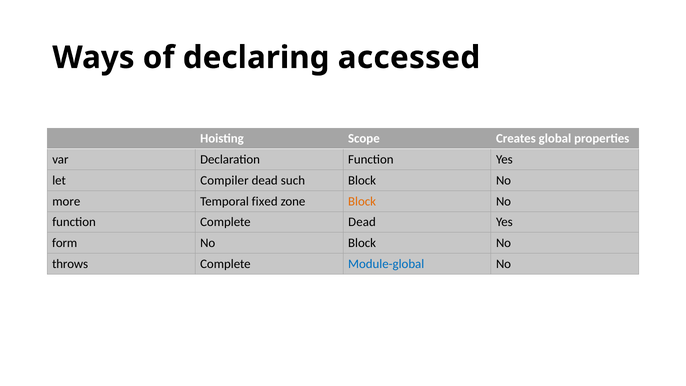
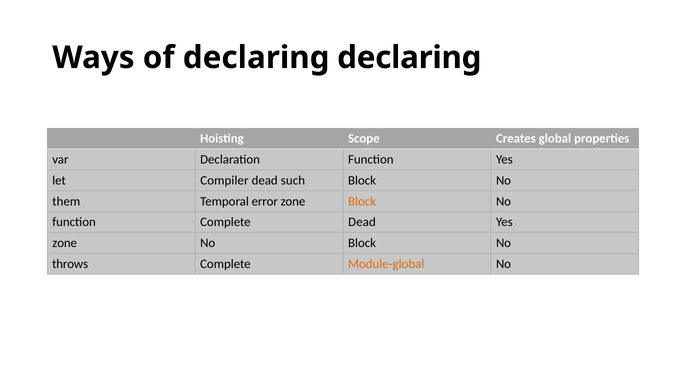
declaring accessed: accessed -> declaring (409, 58)
more: more -> them (66, 201)
fixed: fixed -> error (265, 201)
form: form -> zone (65, 243)
Module-global colour: blue -> orange (386, 264)
